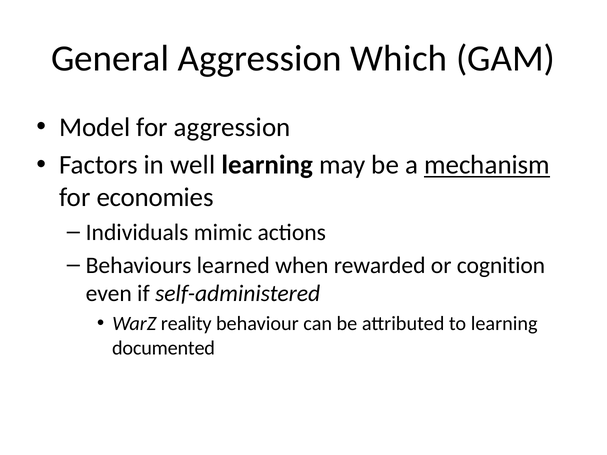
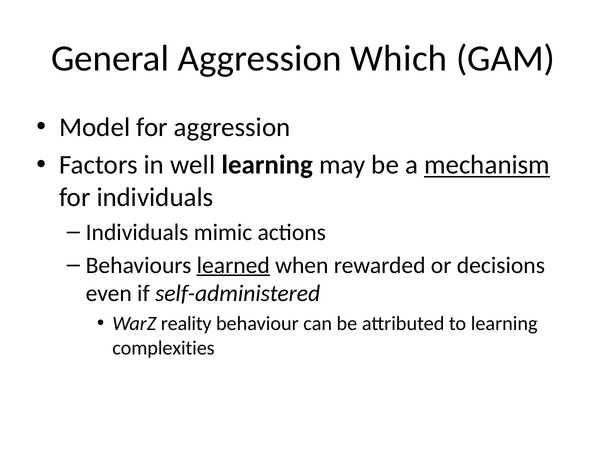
for economies: economies -> individuals (155, 198)
learned underline: none -> present (233, 265)
cognition: cognition -> decisions (501, 265)
documented: documented -> complexities (163, 348)
